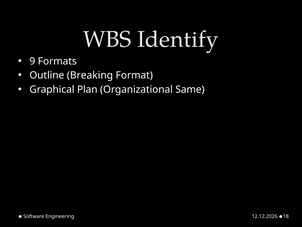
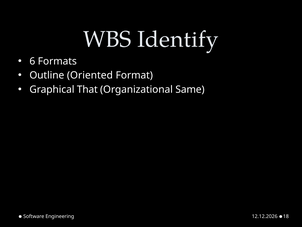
9: 9 -> 6 (32, 61)
Breaking: Breaking -> Oriented (90, 75)
Plan: Plan -> That (87, 89)
